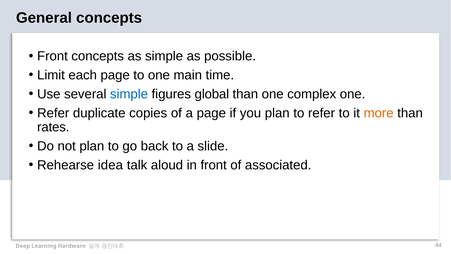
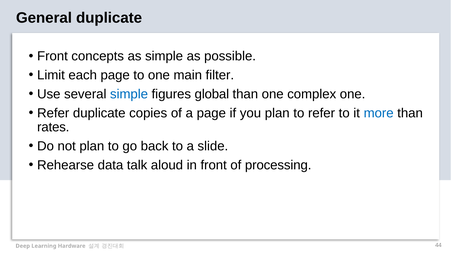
General concepts: concepts -> duplicate (109, 18)
time: time -> filter (220, 75)
more colour: orange -> blue (379, 113)
idea: idea -> data (110, 165)
associated: associated -> processing (278, 165)
